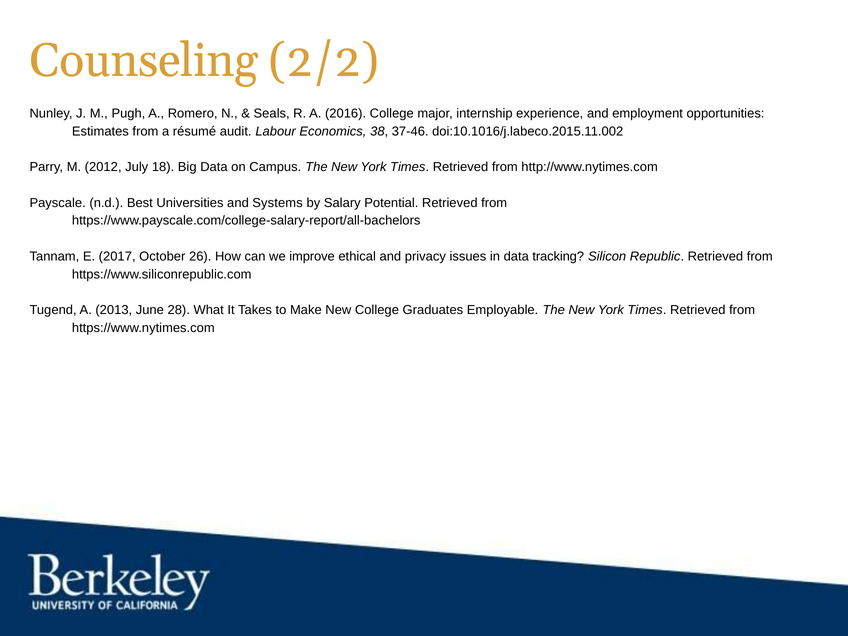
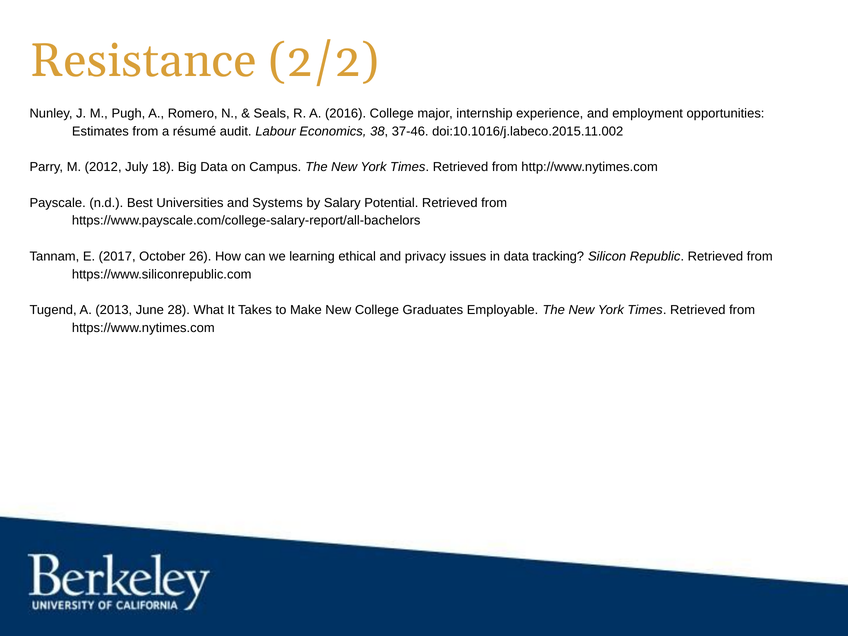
Counseling: Counseling -> Resistance (143, 61)
improve: improve -> learning (312, 256)
